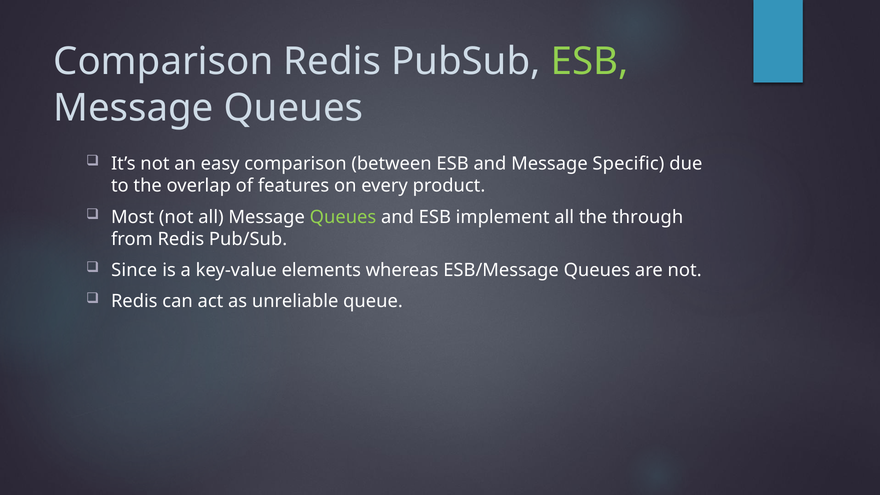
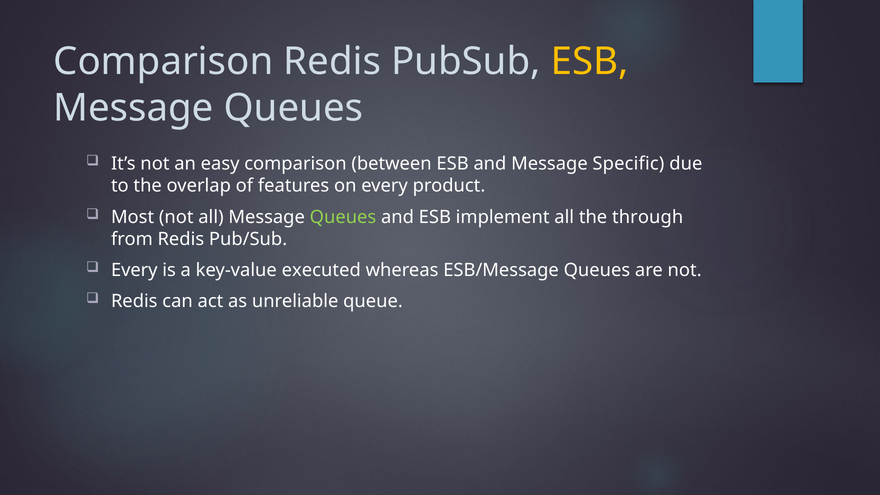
ESB colour: light green -> yellow (590, 62)
Since: Since -> Every (134, 270)
elements: elements -> executed (321, 270)
